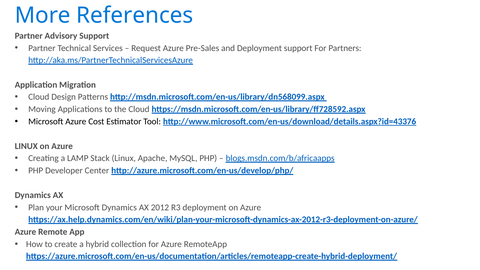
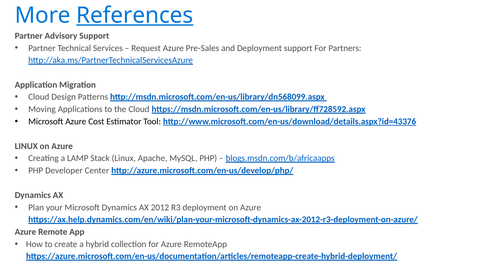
References underline: none -> present (135, 15)
